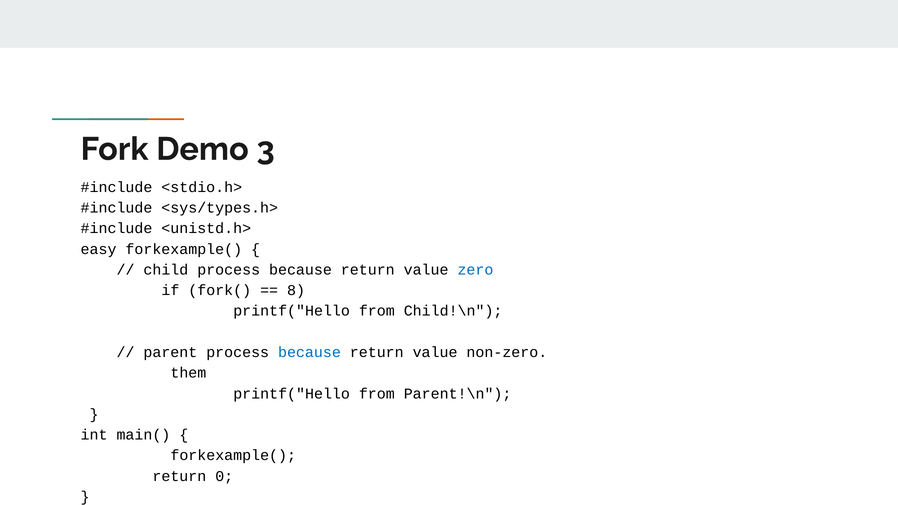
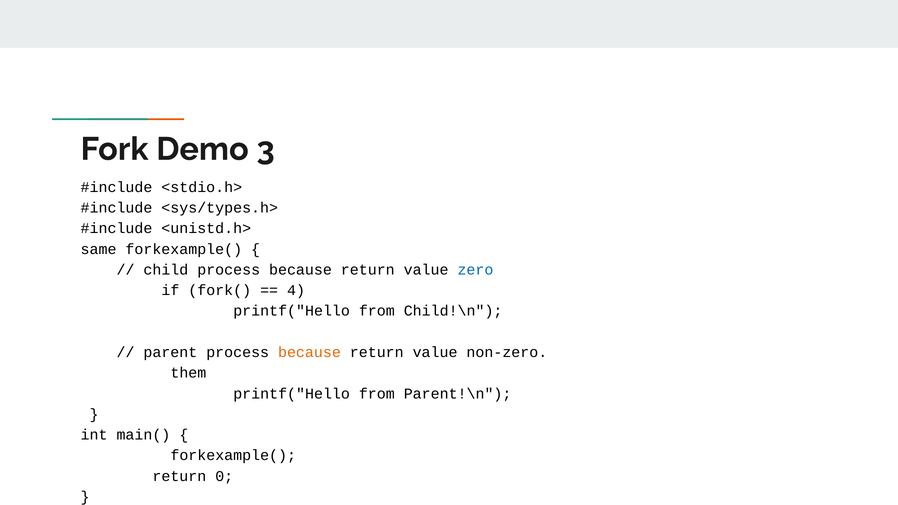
easy: easy -> same (99, 249)
8: 8 -> 4 (296, 290)
because colour: blue -> orange (309, 352)
